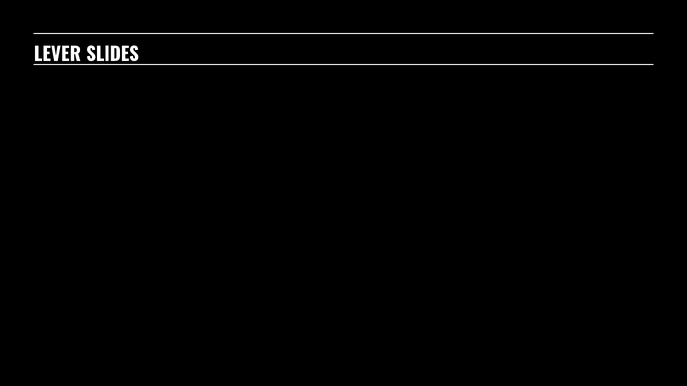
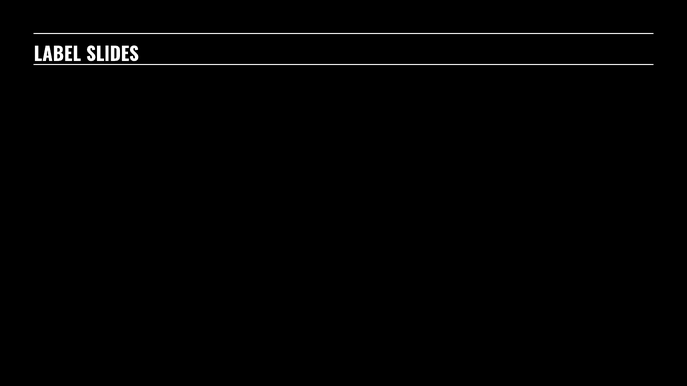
LEVER: LEVER -> LABEL (57, 55)
